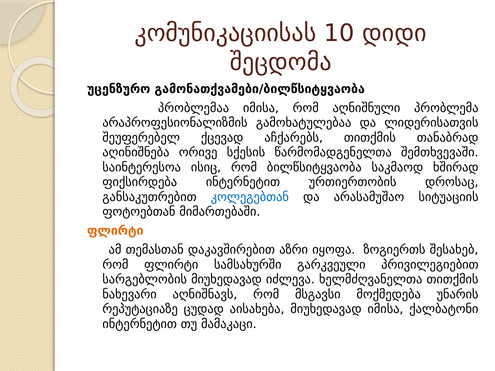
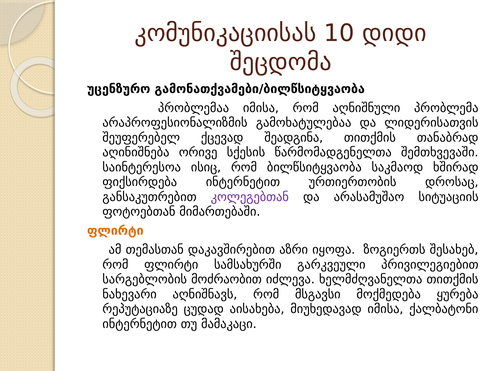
აჩქარებს: აჩქარებს -> შეადგინა (294, 138)
კოლეგებთან colour: blue -> purple (250, 197)
სარგებლობის მიუხედავად: მიუხედავად -> მოძრაობით (226, 280)
უნარის: უნარის -> ყურება (458, 295)
